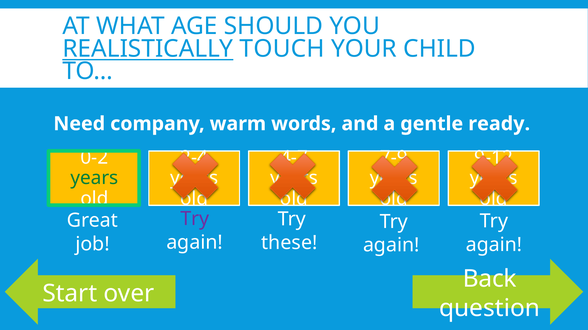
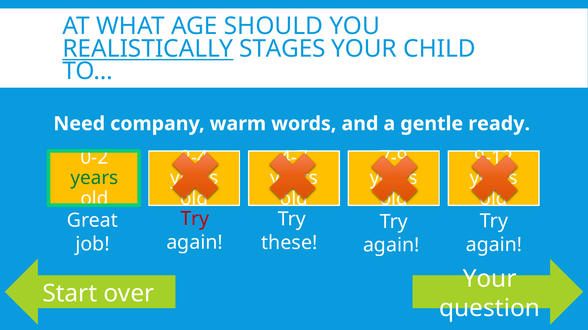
TOUCH: TOUCH -> STAGES (282, 49)
Try colour: purple -> red (195, 219)
Back: Back -> Your (490, 279)
